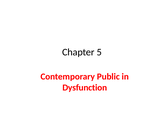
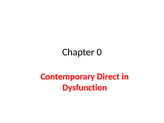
5: 5 -> 0 (99, 52)
Public: Public -> Direct (108, 77)
